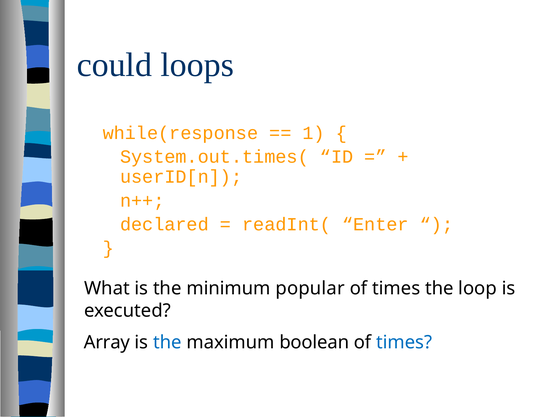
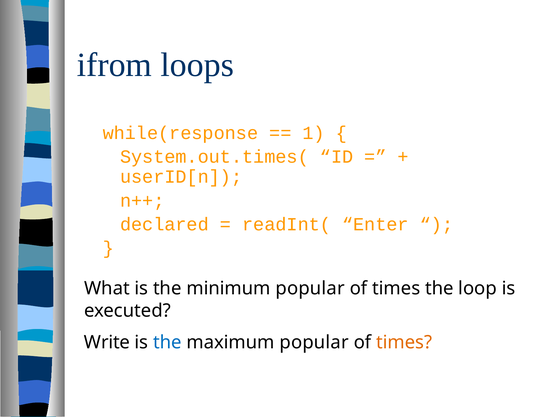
could: could -> ifrom (114, 65)
Array: Array -> Write (107, 342)
maximum boolean: boolean -> popular (314, 342)
times colour: blue -> orange (404, 342)
